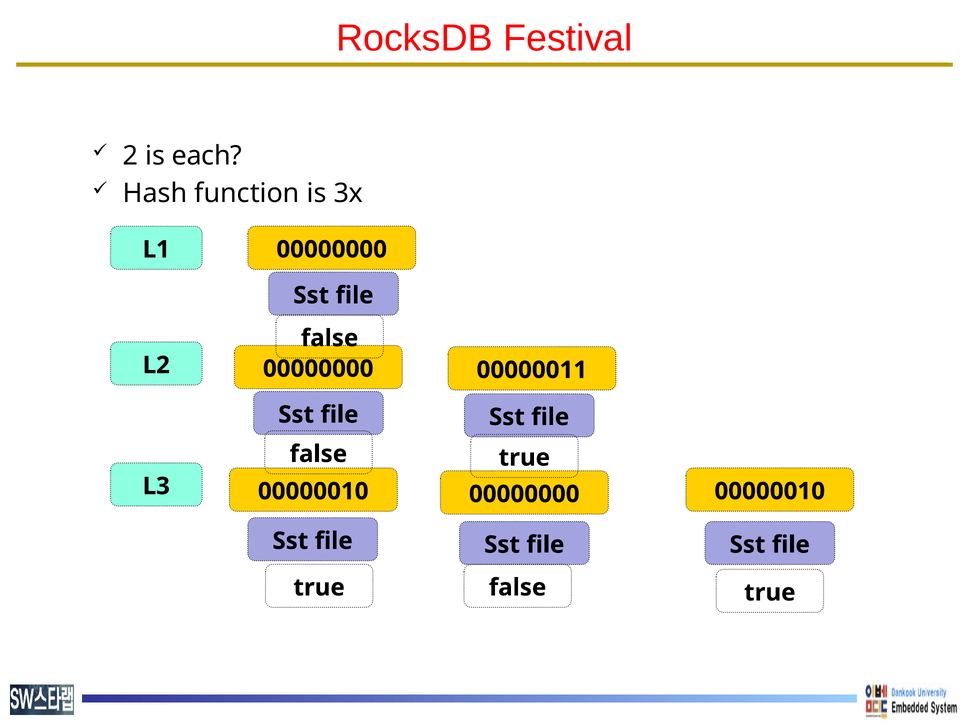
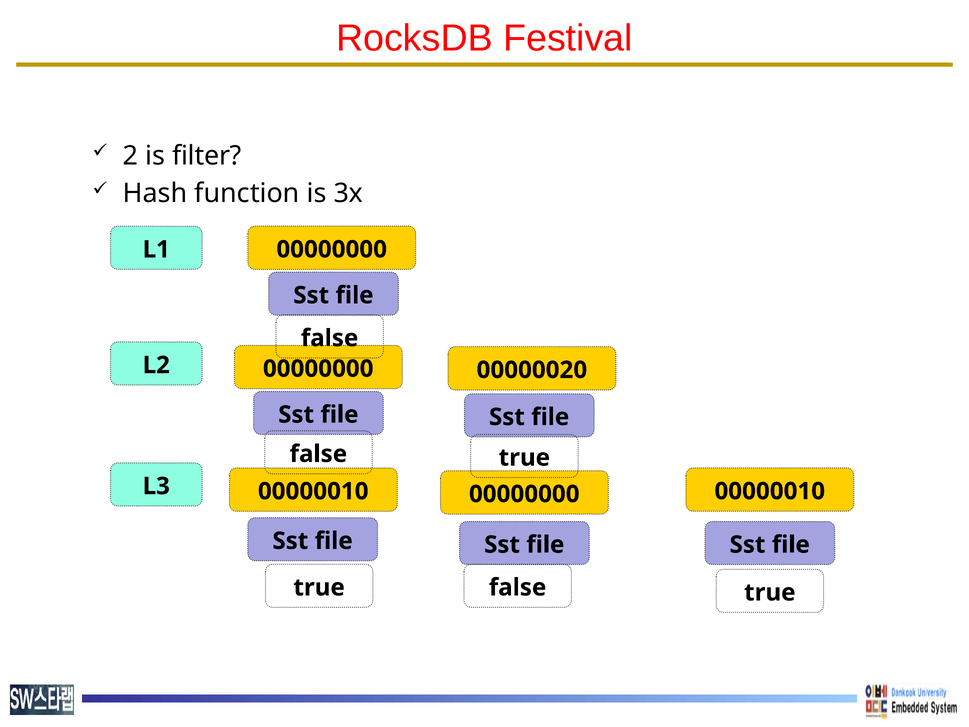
each: each -> filter (207, 156)
00000011: 00000011 -> 00000020 (532, 370)
